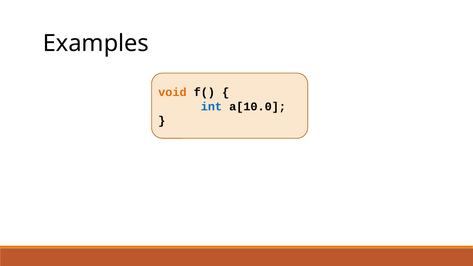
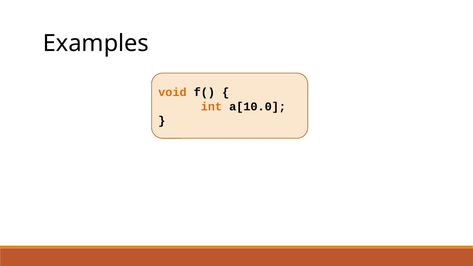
int colour: blue -> orange (211, 107)
